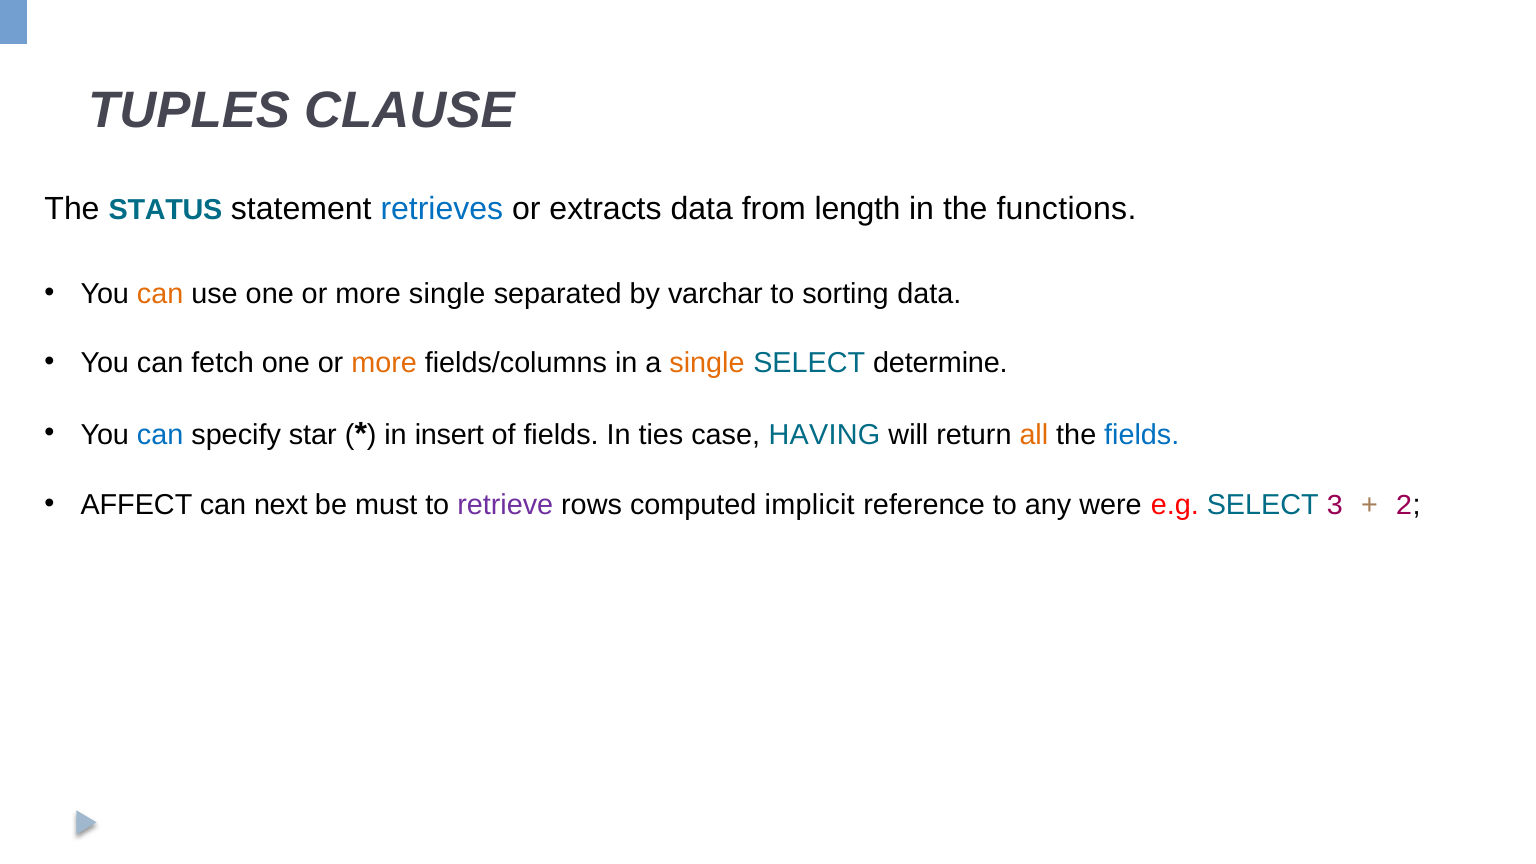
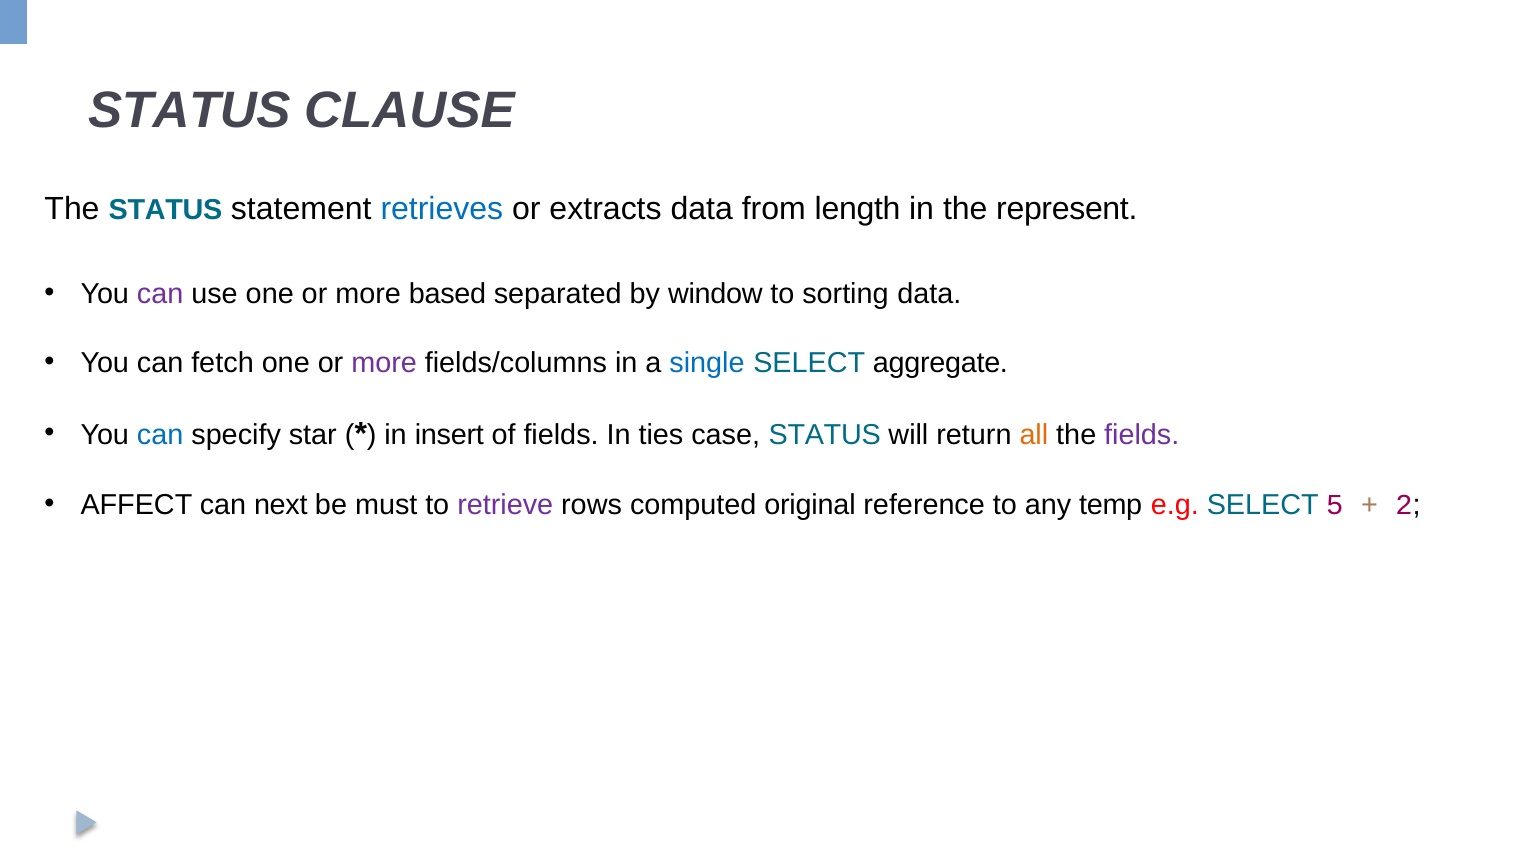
TUPLES: TUPLES -> STATUS (189, 110)
functions: functions -> represent (1067, 209)
can colour: orange -> purple (160, 294)
more single: single -> based (447, 294)
varchar: varchar -> window (715, 294)
more colour: orange -> purple (384, 363)
single colour: orange -> blue (707, 363)
determine: determine -> aggregate (940, 363)
case HAVING: HAVING -> STATUS (825, 435)
fields colour: blue -> purple (1142, 435)
implicit: implicit -> original (810, 505)
were: were -> temp (1111, 505)
3: 3 -> 5 (1335, 505)
